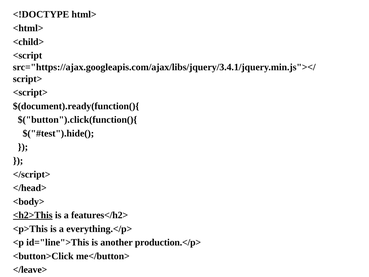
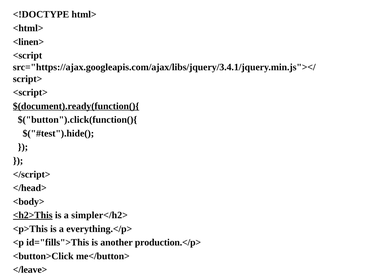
<child>: <child> -> <linen> (28, 42)
$(document).ready(function(){ underline: none -> present (76, 106)
features</h2>: features</h2> -> simpler</h2> (100, 215)
id="line">This: id="line">This -> id="fills">This (58, 242)
